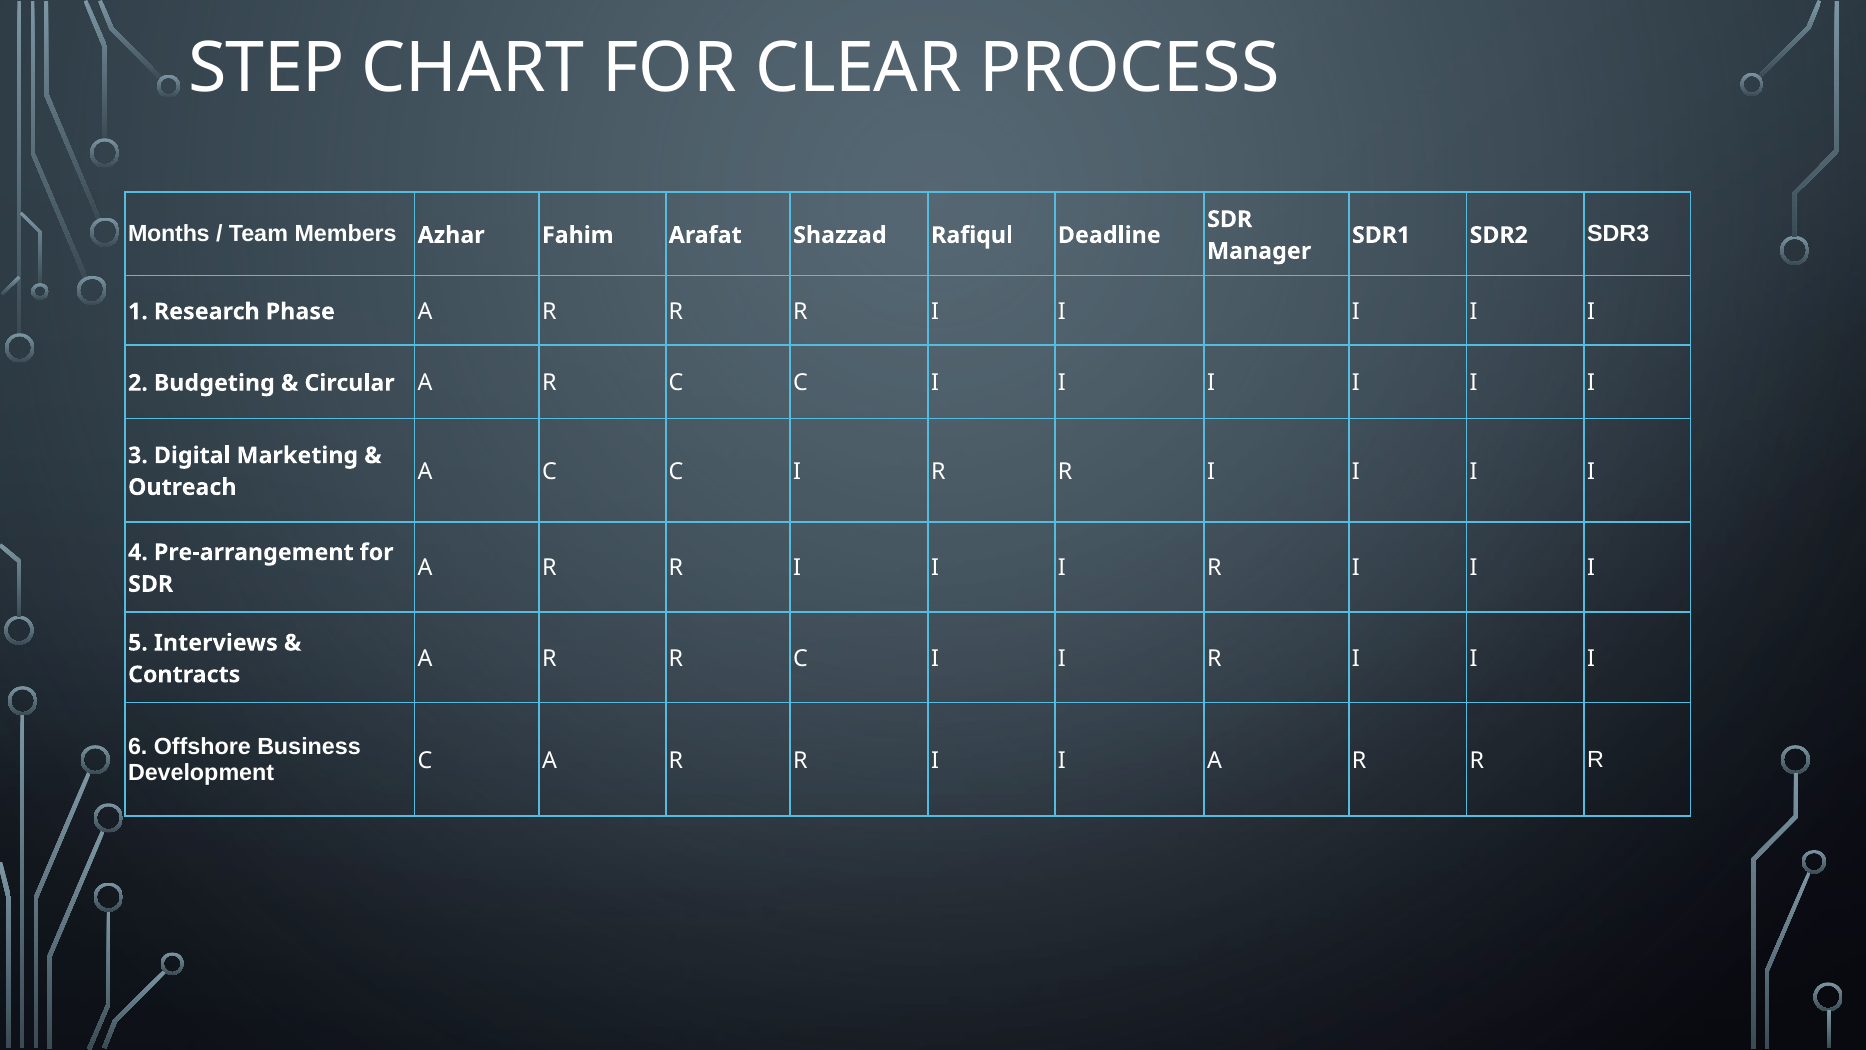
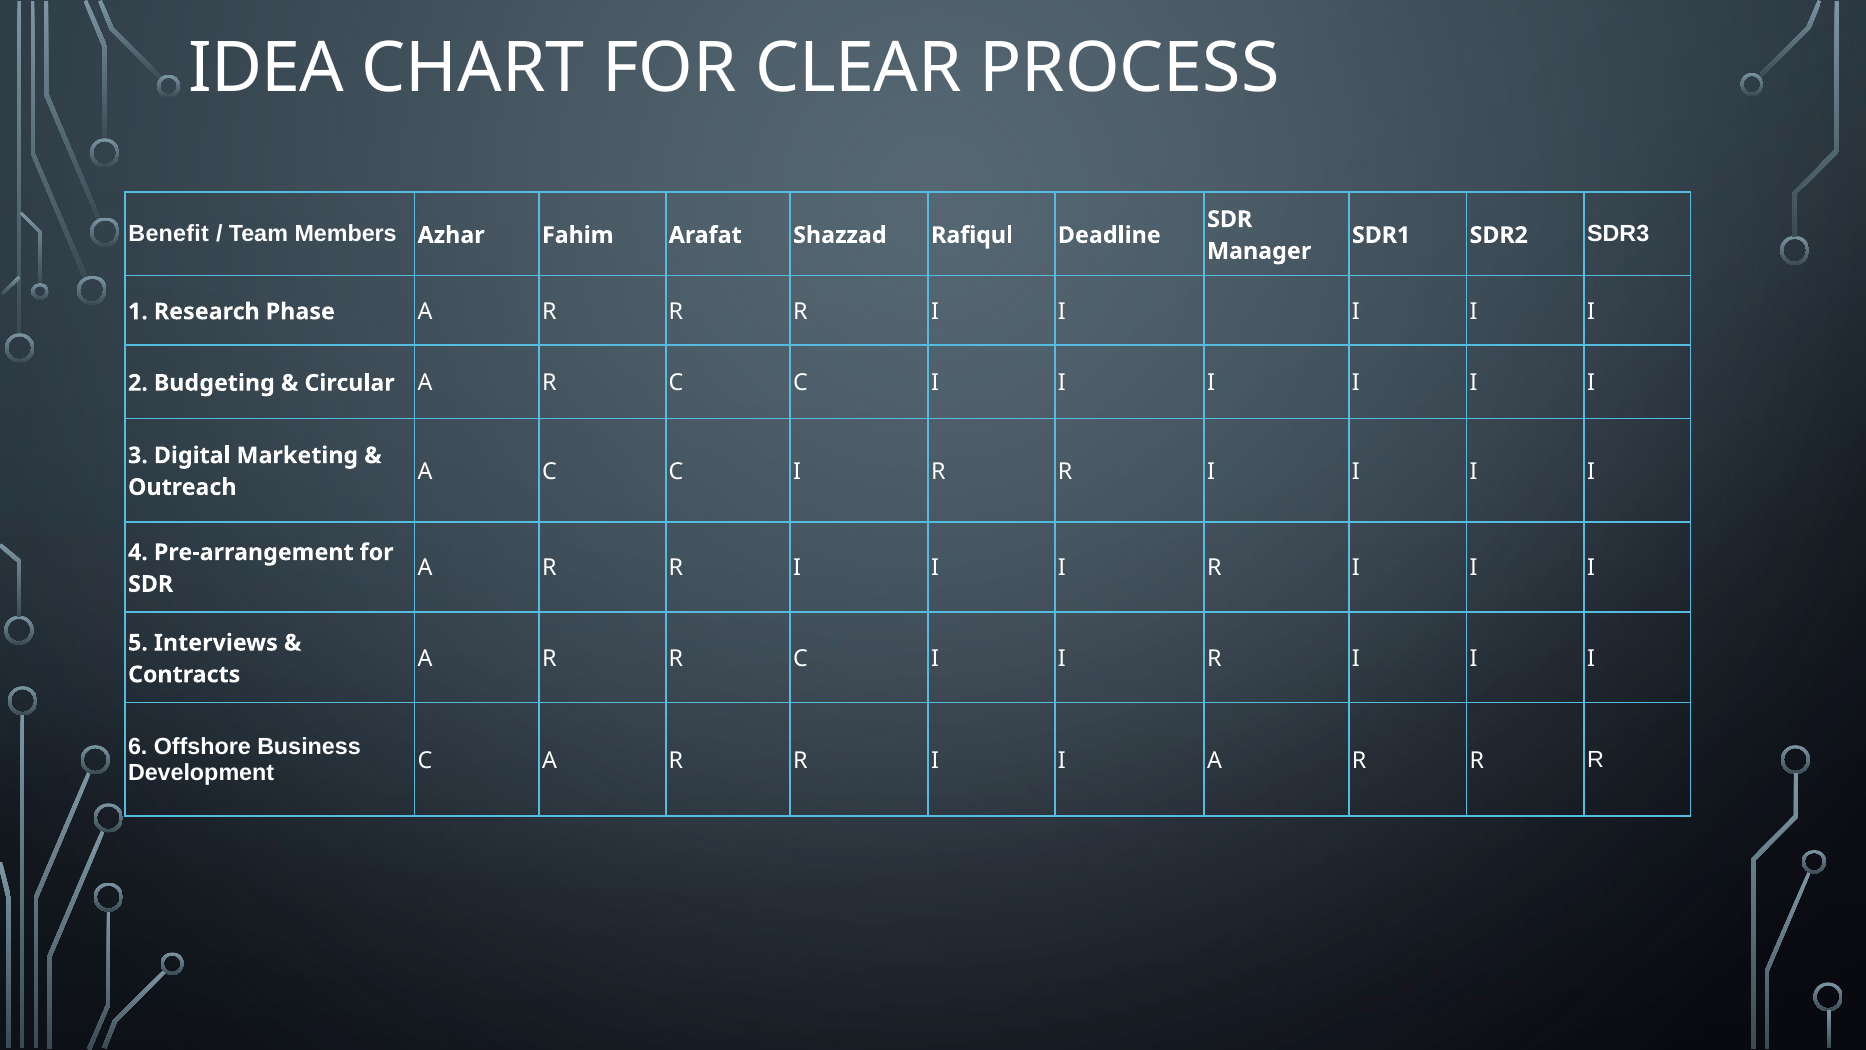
STEP: STEP -> IDEA (266, 68)
Months: Months -> Benefit (169, 234)
